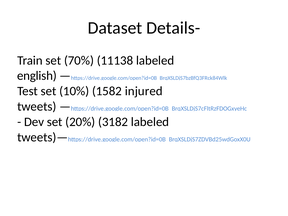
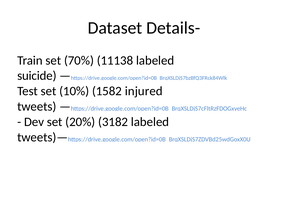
english: english -> suicide (37, 76)
